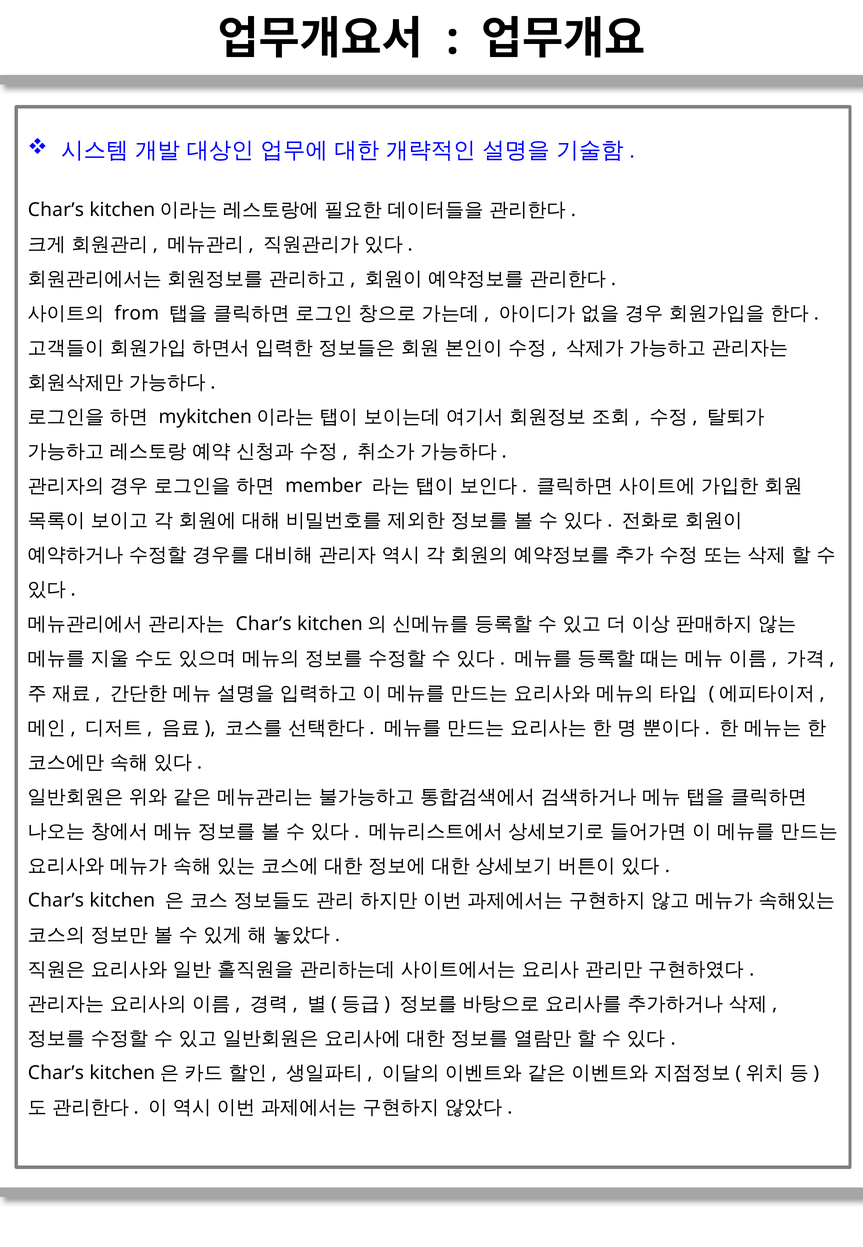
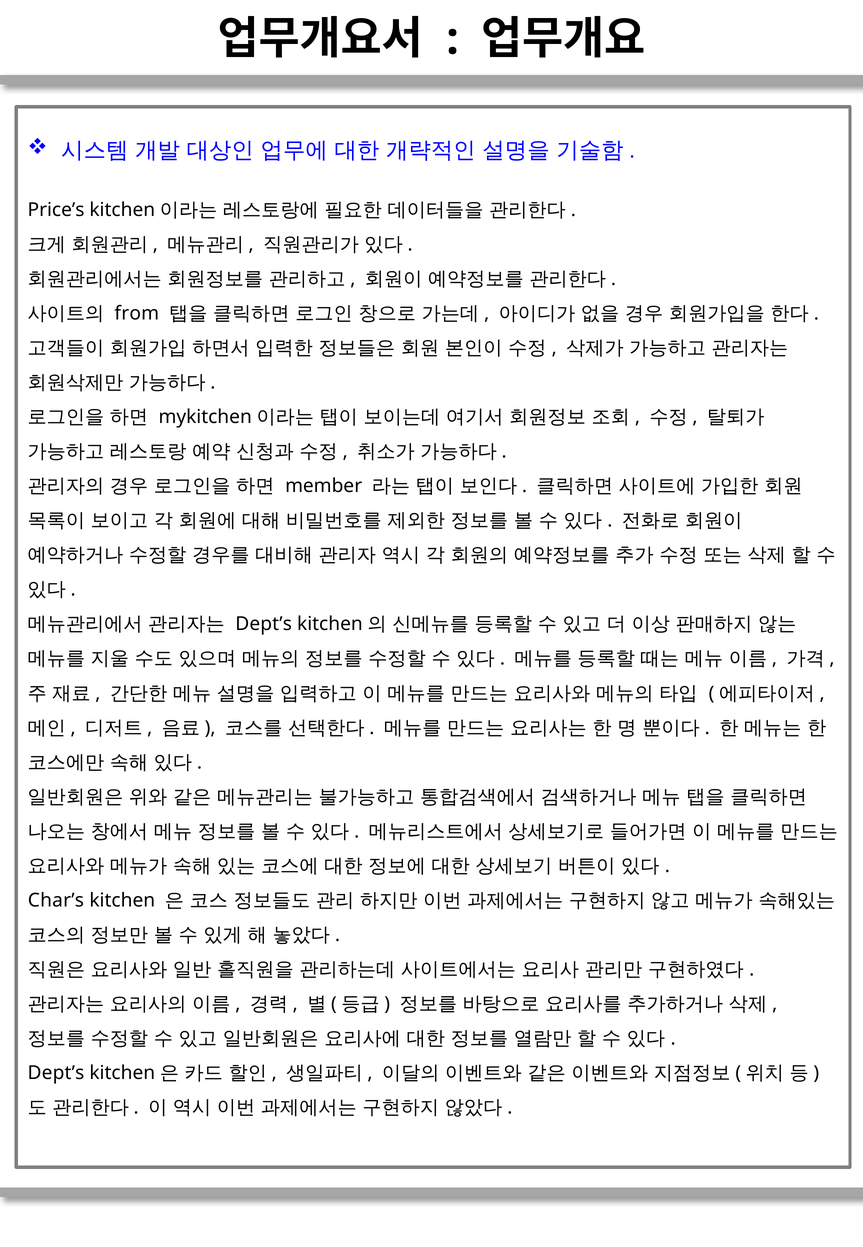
Char’s: Char’s -> Price’s (56, 210)
Char’s: Char’s -> Dept’s (264, 624)
Char’s: Char’s -> Dept’s (56, 1073)
